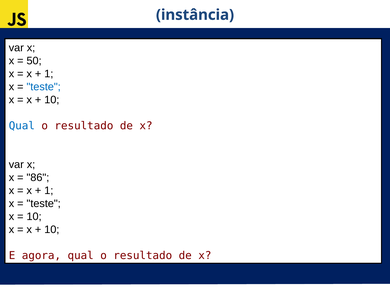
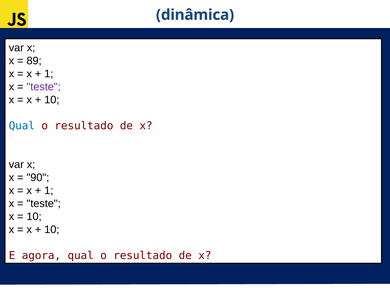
instância: instância -> dinâmica (195, 15)
50: 50 -> 89 (34, 61)
teste colour: blue -> purple (44, 87)
86: 86 -> 90 (38, 178)
